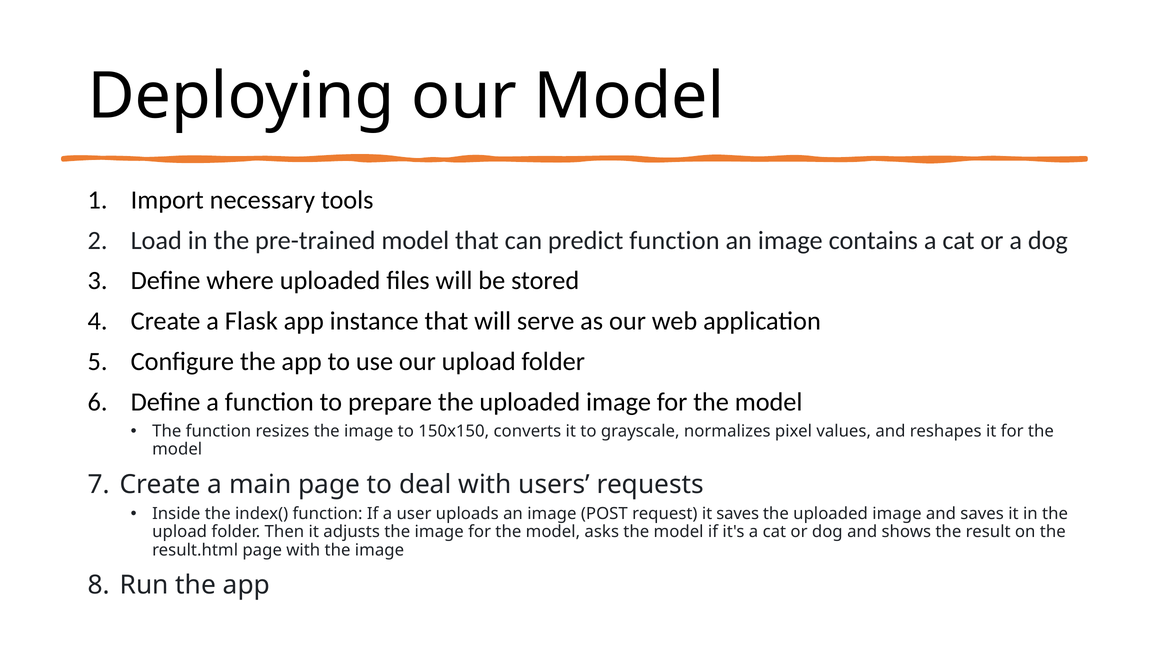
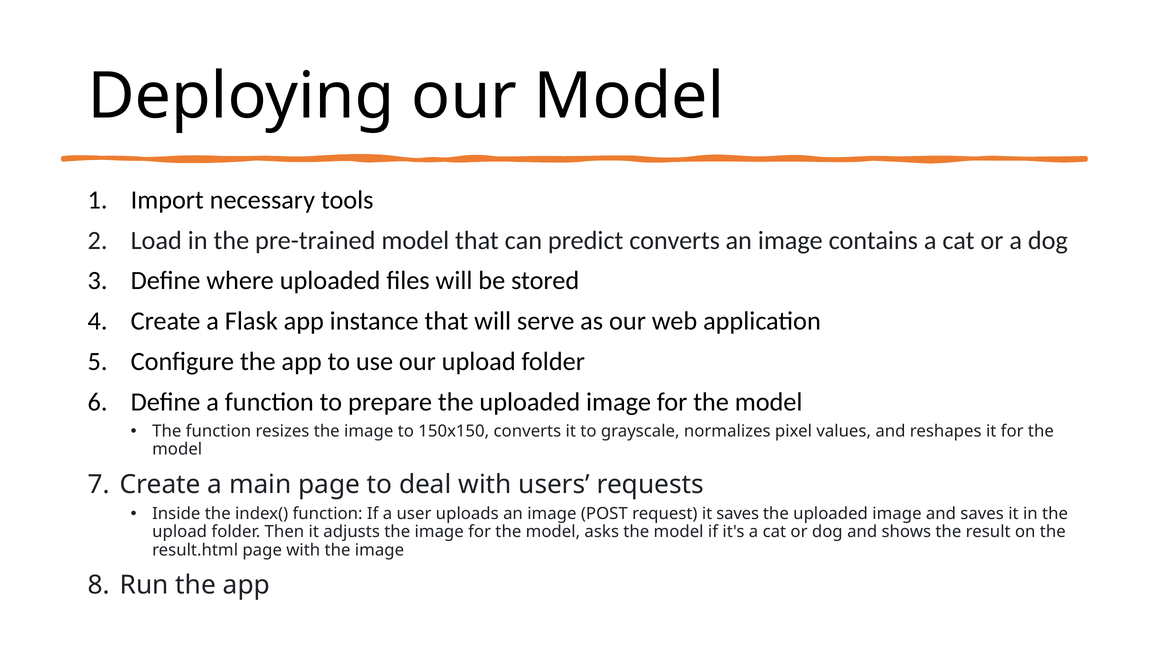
predict function: function -> converts (675, 241)
